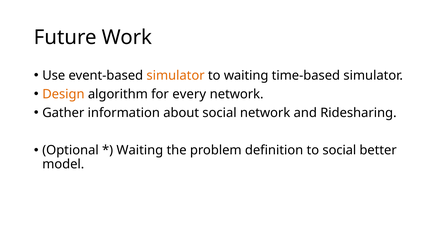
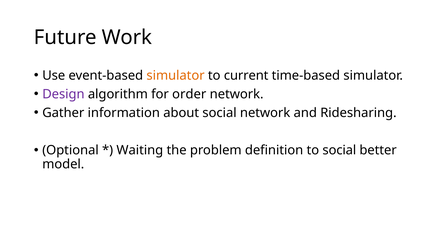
to waiting: waiting -> current (246, 75)
Design colour: orange -> purple (63, 94)
every: every -> order (189, 94)
